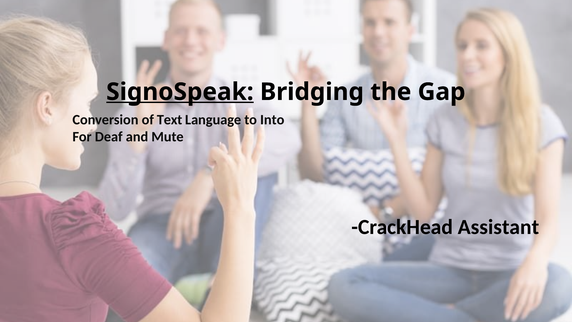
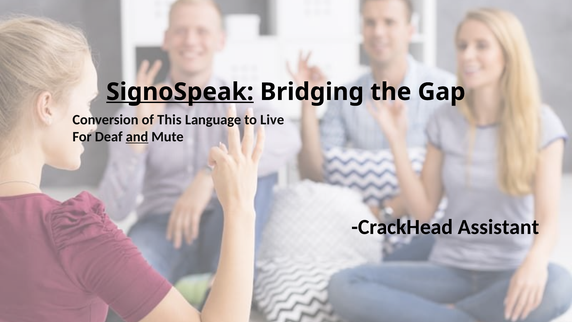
Text: Text -> This (169, 120)
Into: Into -> Live (272, 120)
and underline: none -> present (137, 137)
